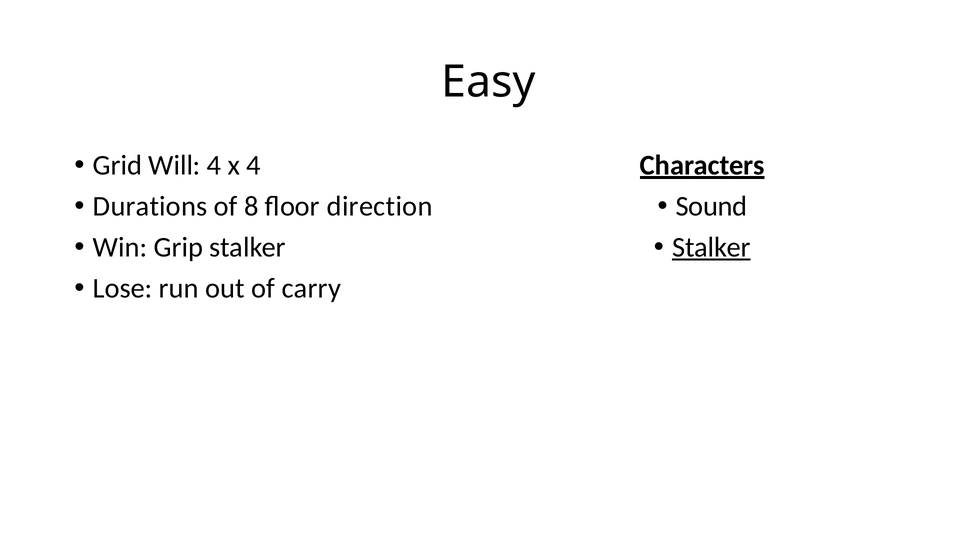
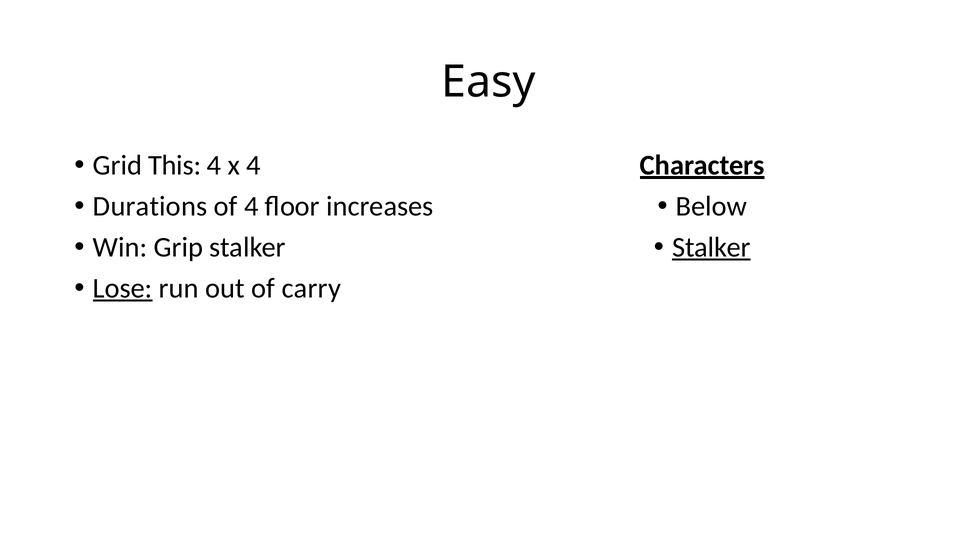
Will: Will -> This (175, 165)
of 8: 8 -> 4 (251, 206)
direction: direction -> increases (380, 206)
Sound: Sound -> Below (711, 206)
Lose underline: none -> present (123, 288)
